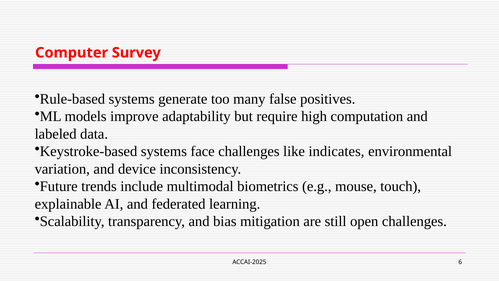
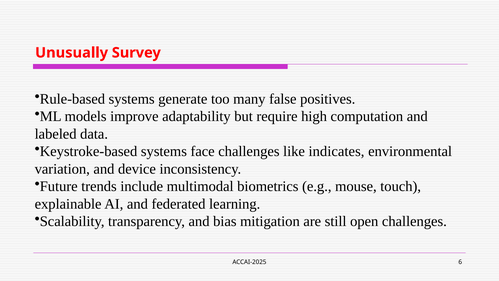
Computer: Computer -> Unusually (72, 53)
